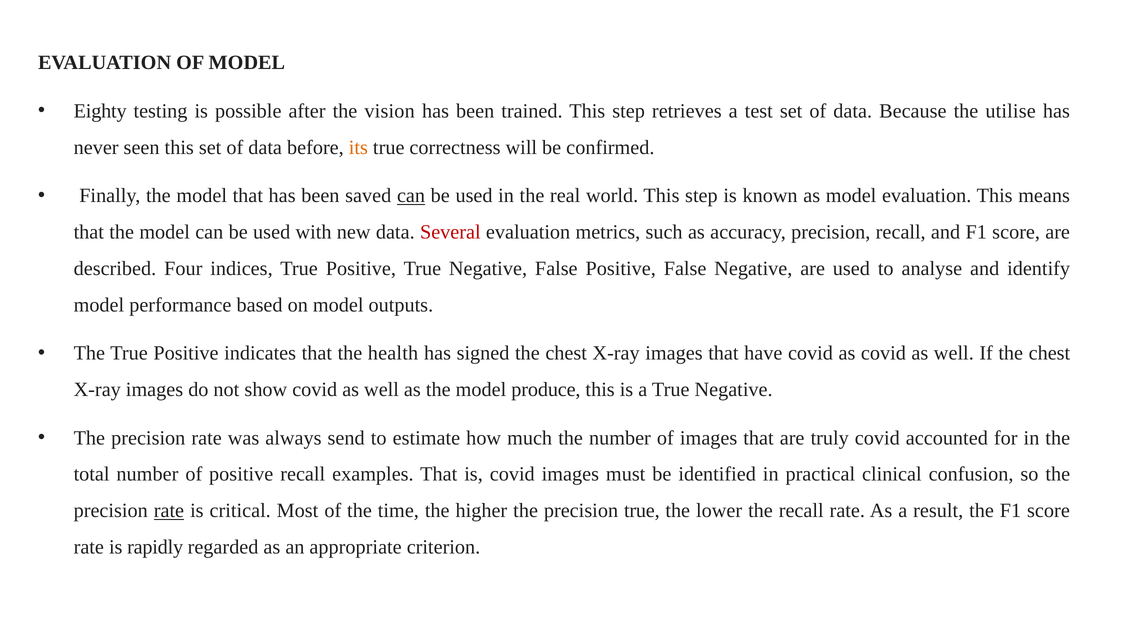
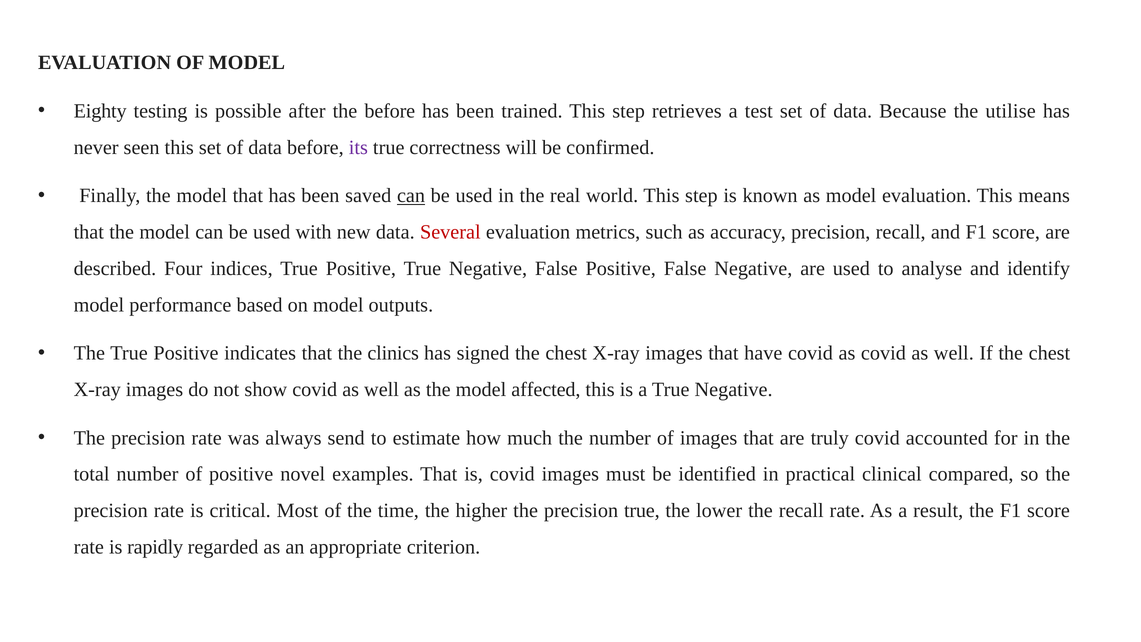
the vision: vision -> before (390, 111)
its colour: orange -> purple (358, 147)
health: health -> clinics (393, 353)
produce: produce -> affected (546, 389)
positive recall: recall -> novel (303, 474)
confusion: confusion -> compared (971, 474)
rate underline: present -> none (169, 511)
